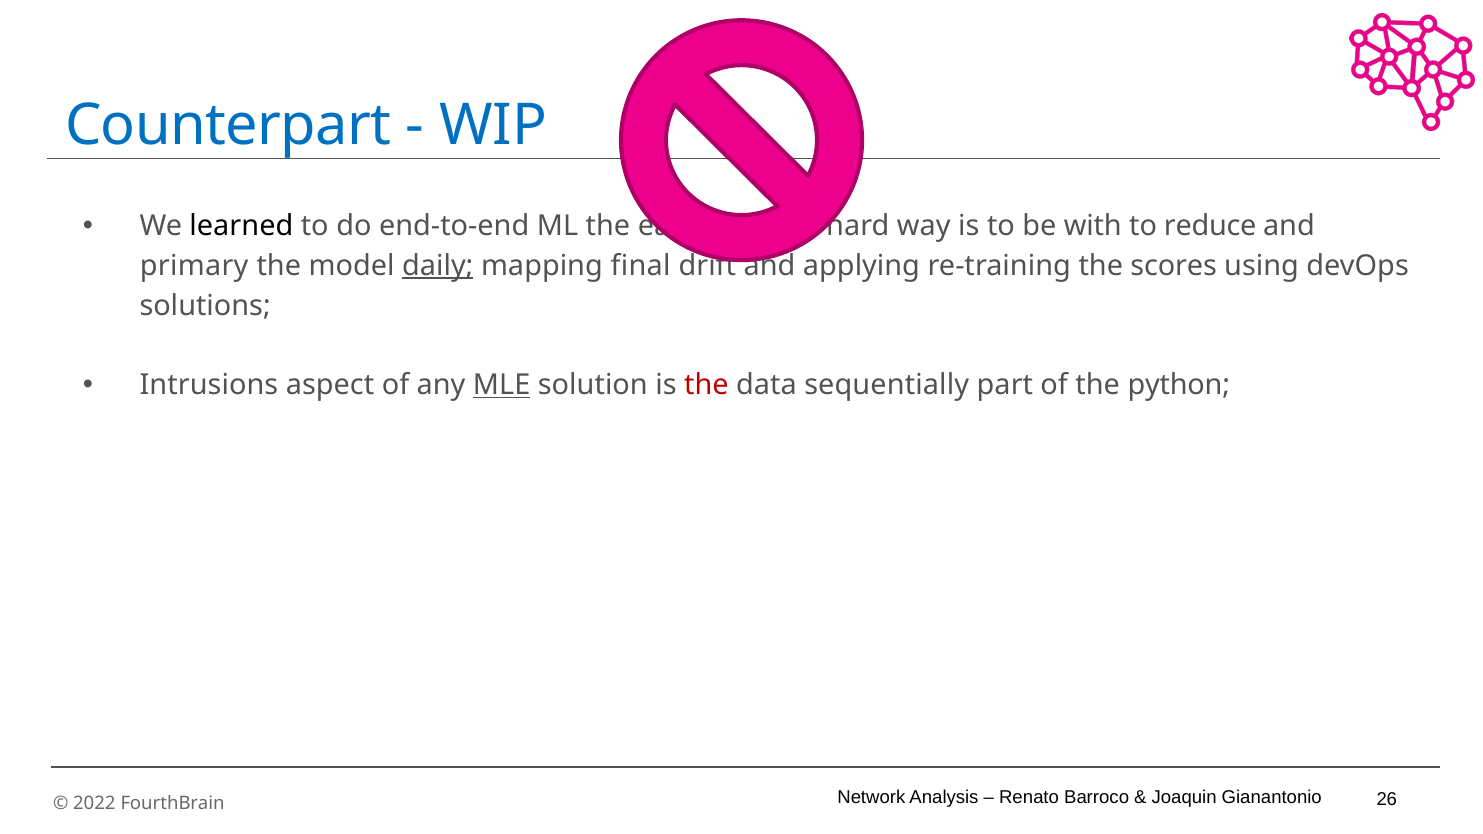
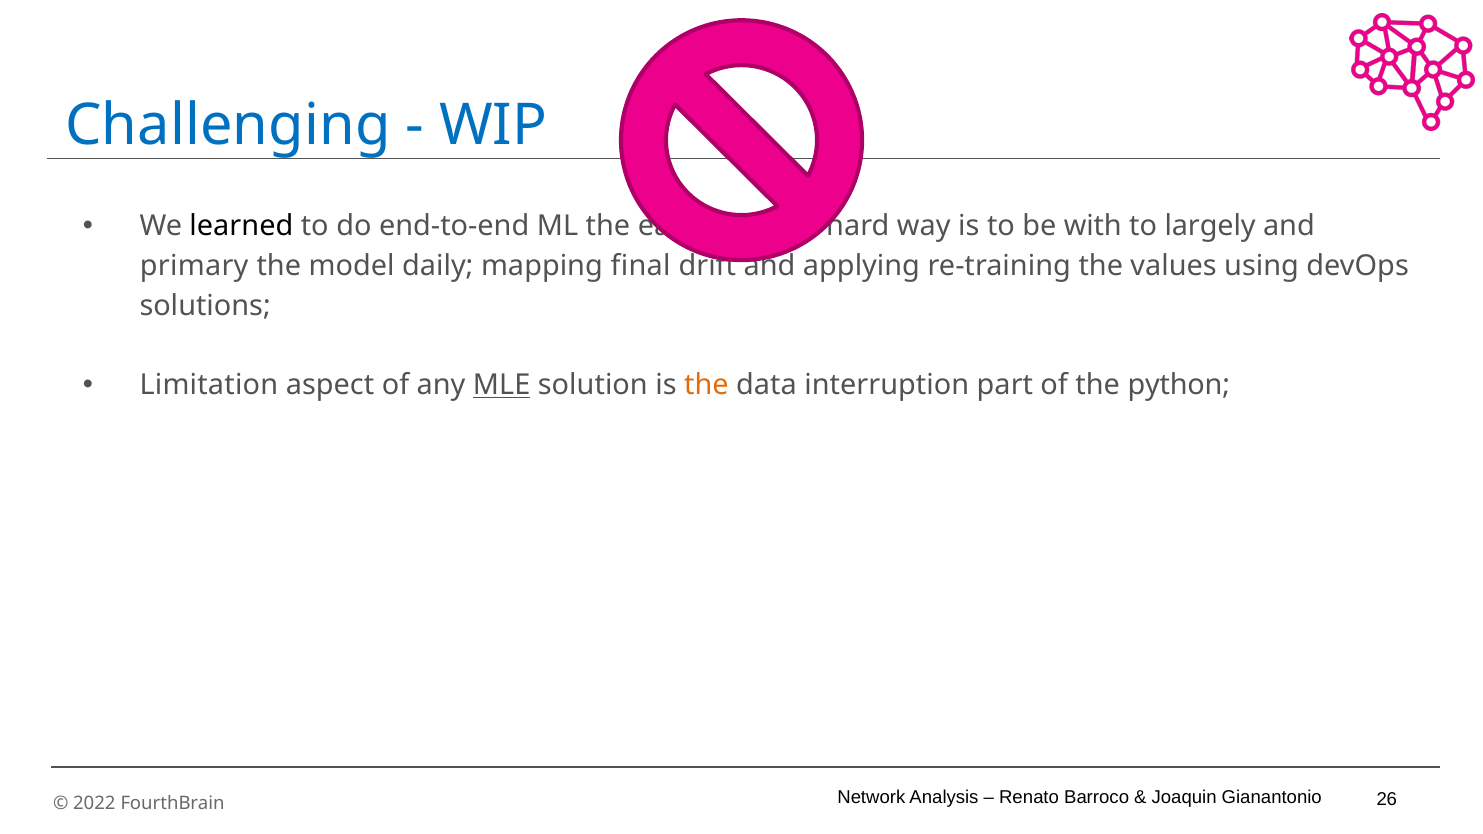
Counterpart: Counterpart -> Challenging (228, 126)
reduce: reduce -> largely (1210, 226)
daily underline: present -> none (438, 266)
scores: scores -> values (1174, 266)
Intrusions: Intrusions -> Limitation (209, 385)
the colour: red -> orange (706, 385)
sequentially: sequentially -> interruption (887, 385)
